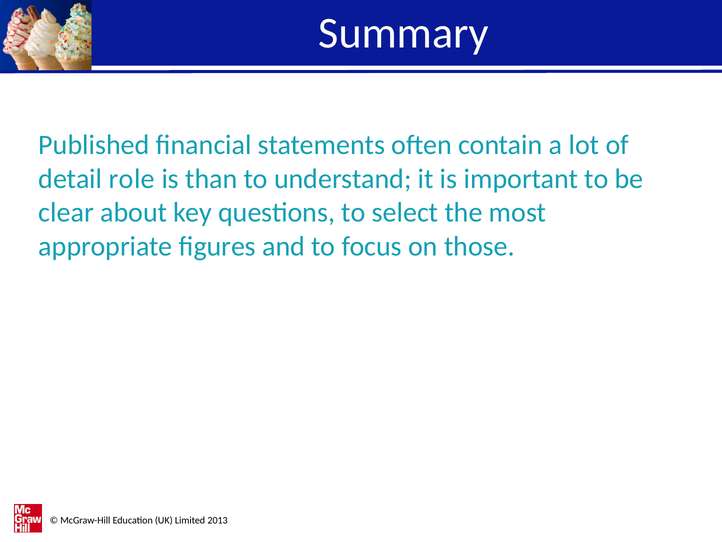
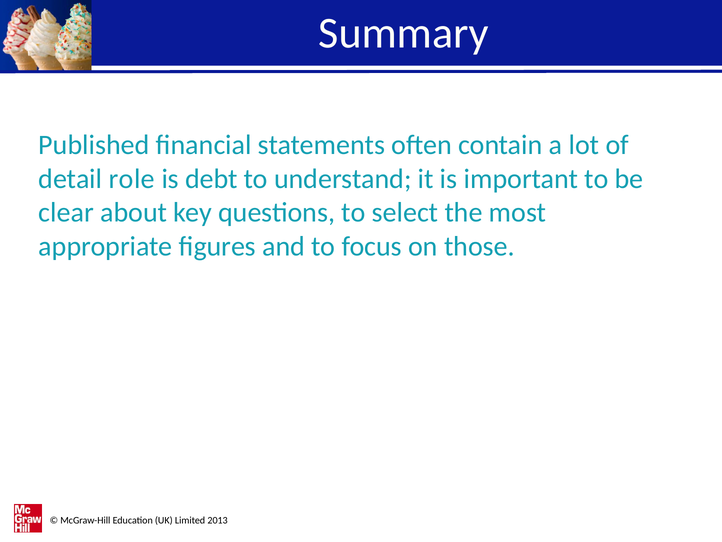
than: than -> debt (212, 179)
